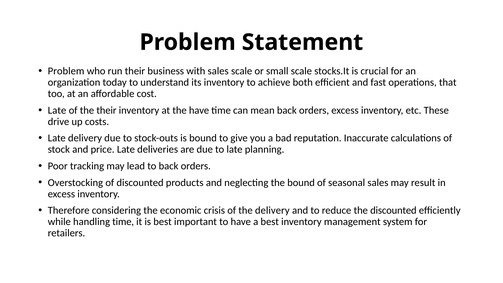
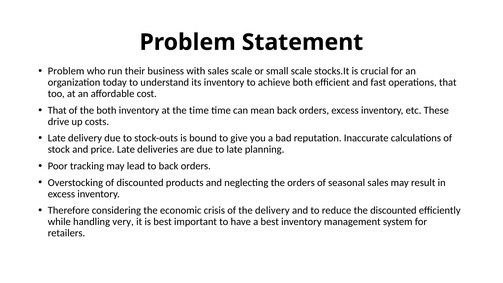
Late: Late -> That (57, 110)
the their: their -> both (106, 110)
the have: have -> time (199, 110)
the bound: bound -> orders (301, 183)
handling time: time -> very (123, 222)
